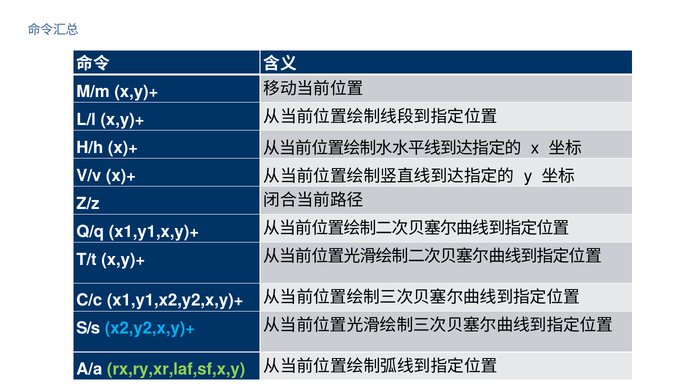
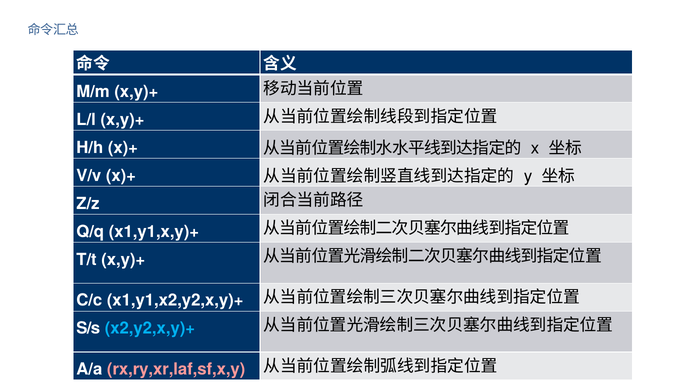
rx,ry,xr,laf,sf,x,y colour: light green -> pink (176, 370)
